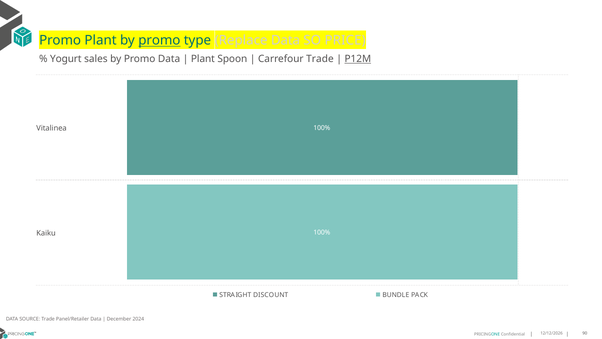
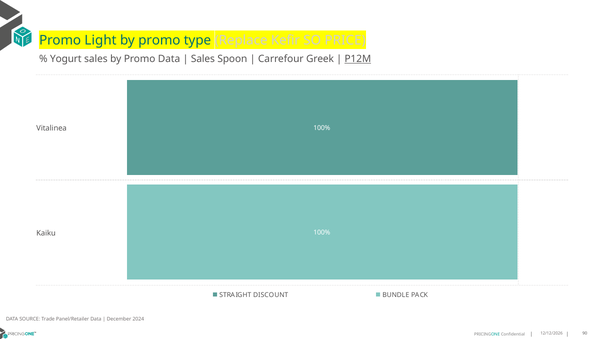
Promo Plant: Plant -> Light (101, 40)
promo underline: present -> none (159, 40)
Replace Data: Data -> Kefir (285, 40)
Plant: Plant -> Sales (203, 59)
Carrefour Trade: Trade -> Greek (320, 59)
